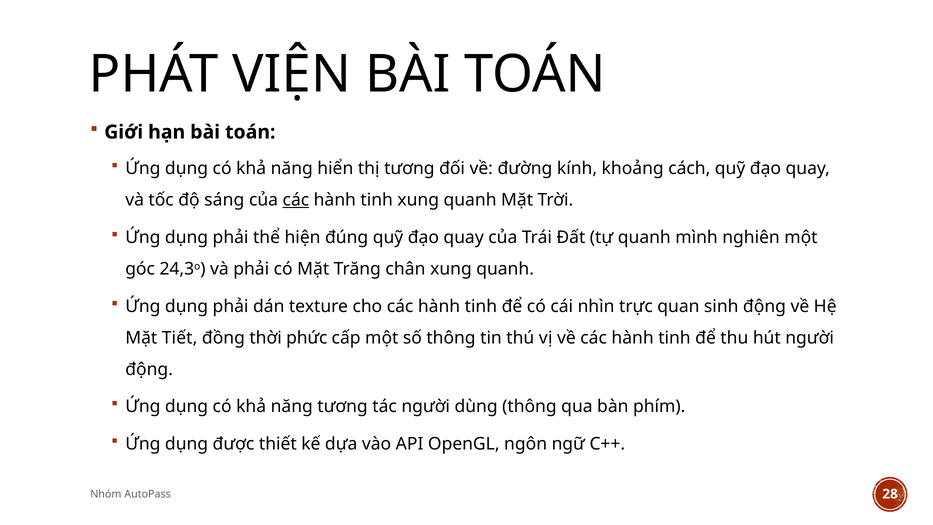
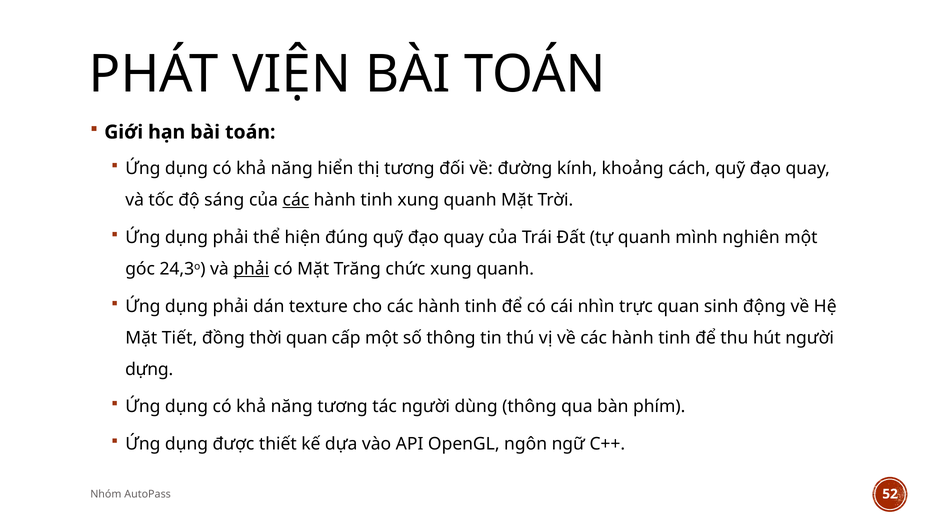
phải underline: none -> present (251, 269)
chân: chân -> chức (405, 269)
thời phức: phức -> quan (307, 338)
động: động -> dựng (149, 369)
28: 28 -> 52 (890, 494)
